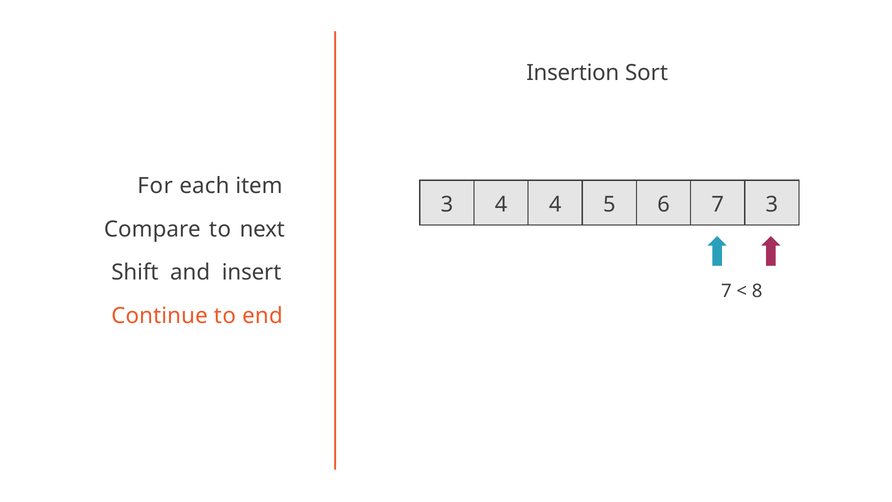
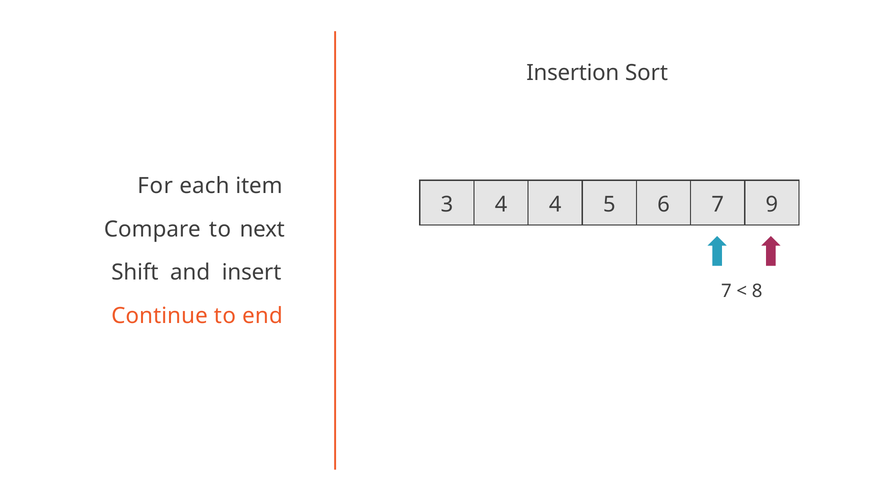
7 3: 3 -> 9 (772, 205)
